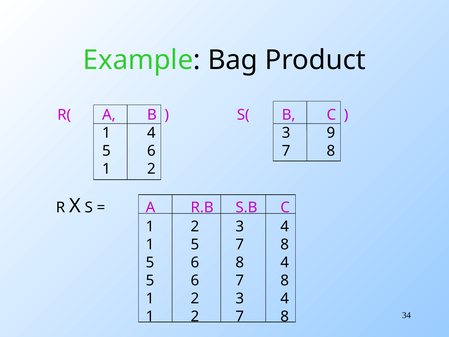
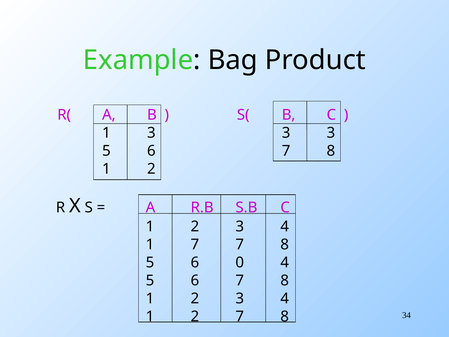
1 4: 4 -> 3 (151, 133)
9: 9 -> 3 (331, 133)
1 5: 5 -> 7 (195, 244)
6 8: 8 -> 0 (240, 262)
